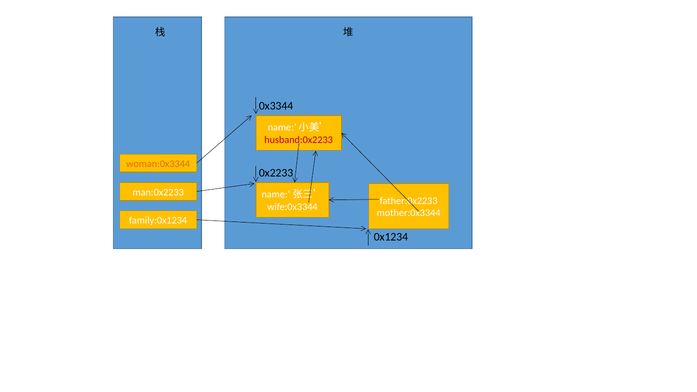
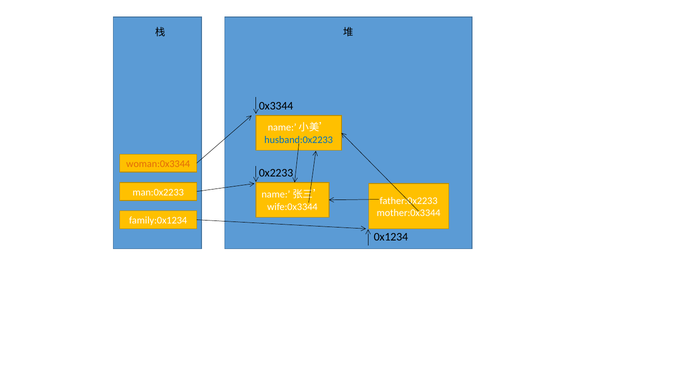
husband:0x2233 colour: red -> blue (299, 140)
